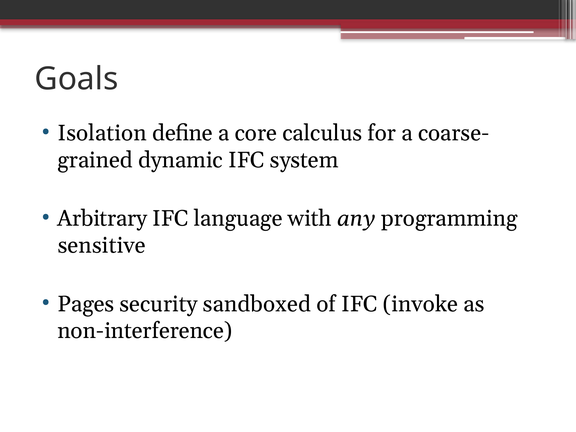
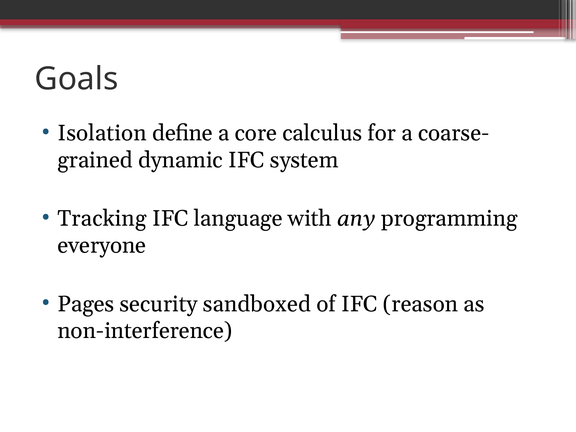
Arbitrary: Arbitrary -> Tracking (102, 219)
sensitive: sensitive -> everyone (102, 245)
invoke: invoke -> reason (421, 304)
